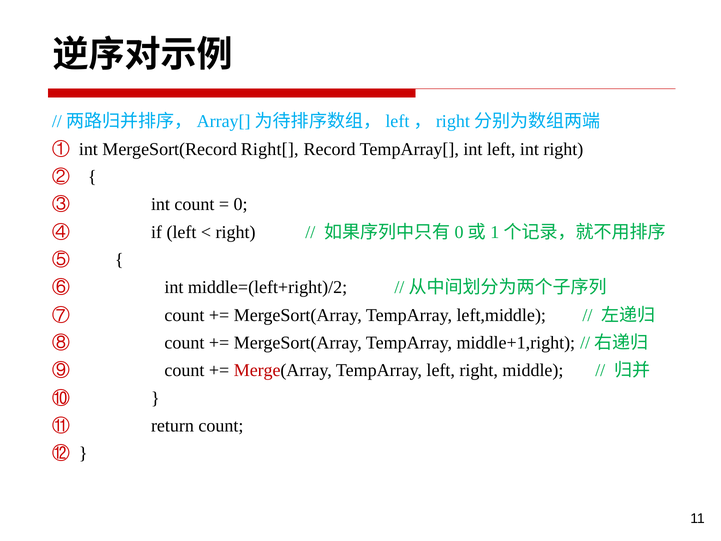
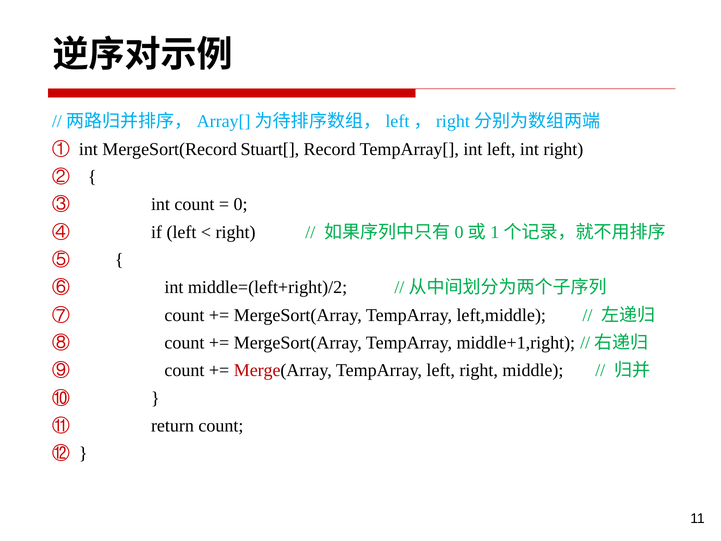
Right[: Right[ -> Stuart[ (270, 149)
